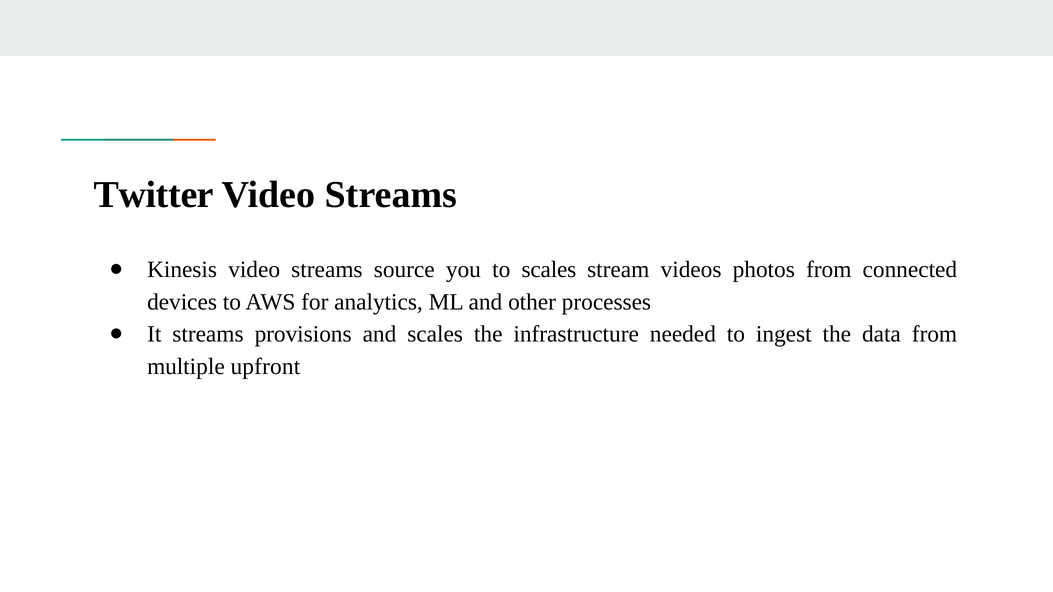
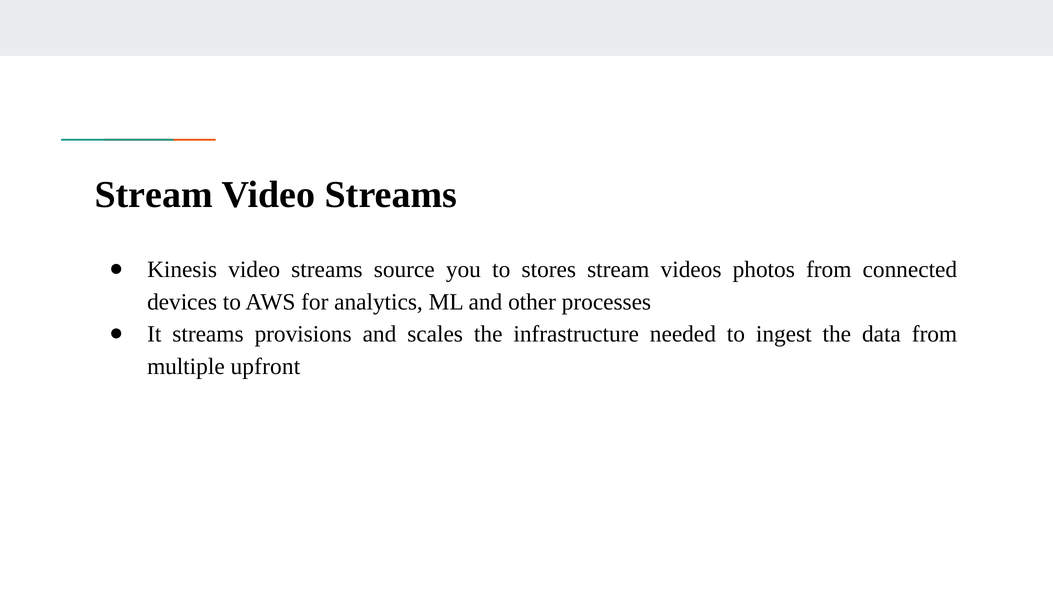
Twitter: Twitter -> Stream (154, 195)
to scales: scales -> stores (549, 270)
